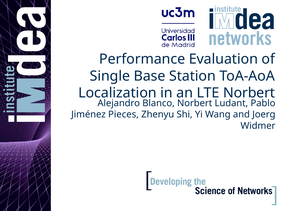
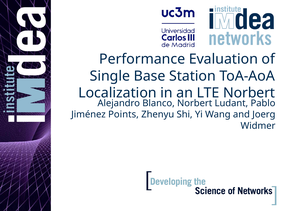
Pieces: Pieces -> Points (123, 115)
